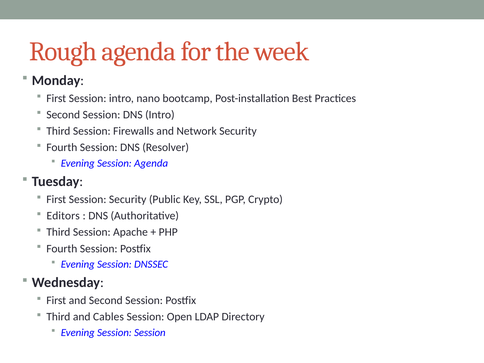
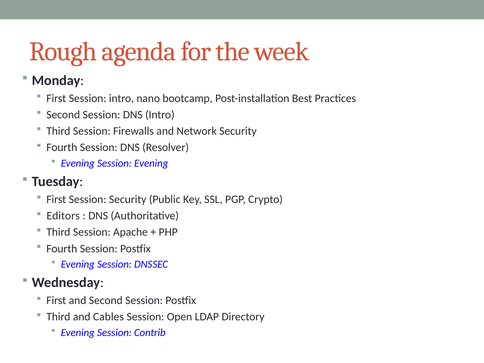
Session Agenda: Agenda -> Evening (151, 163)
Session Session: Session -> Contrib (150, 333)
